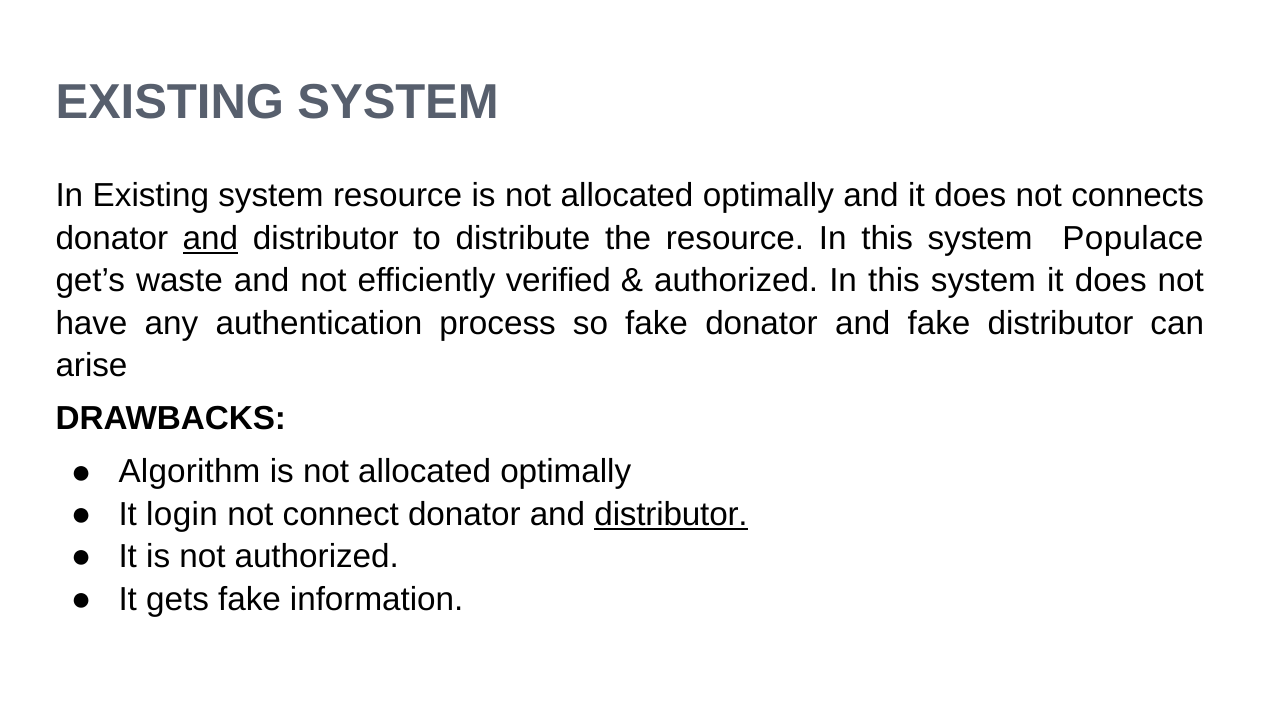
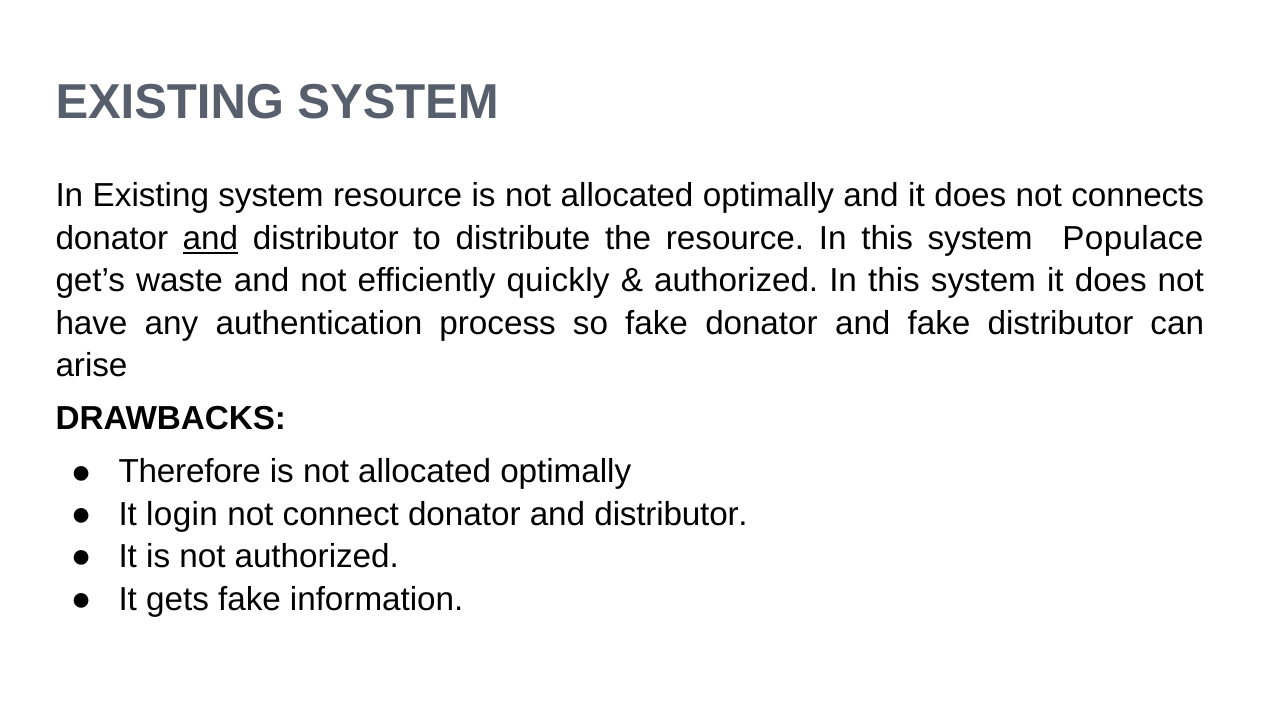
verified: verified -> quickly (558, 281)
Algorithm: Algorithm -> Therefore (190, 472)
distributor underline: present -> none (671, 515)
